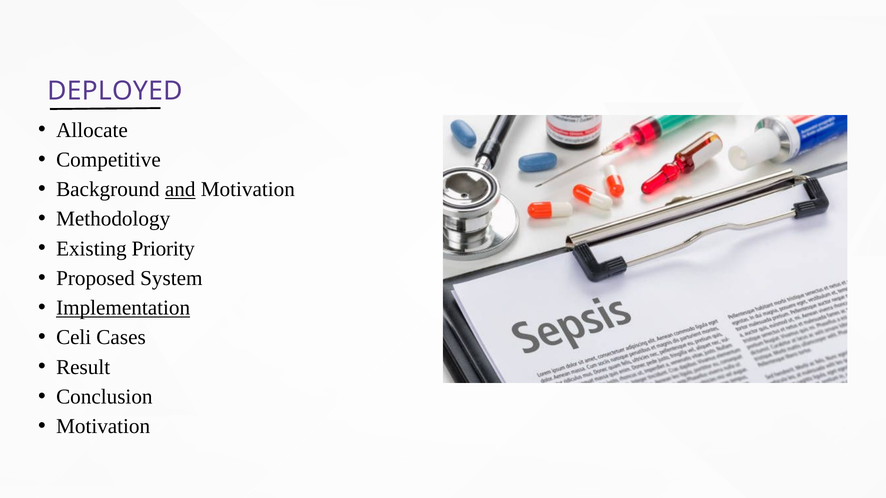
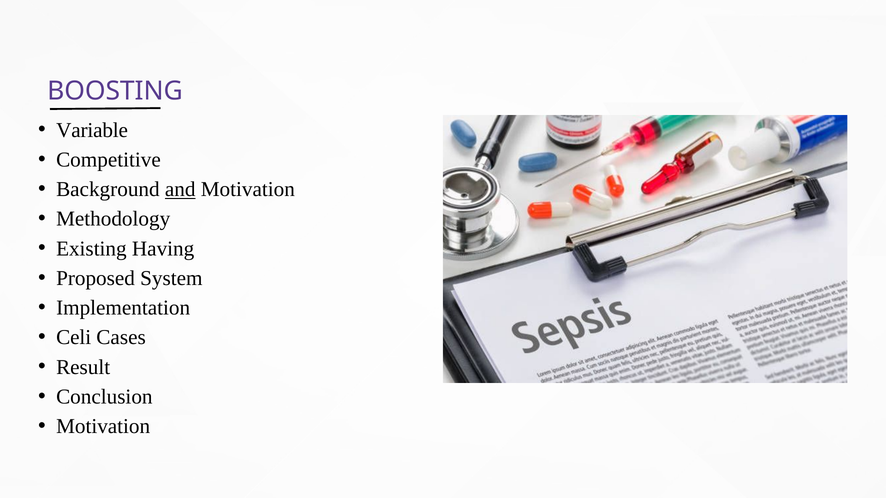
DEPLOYED: DEPLOYED -> BOOSTING (115, 91)
Allocate: Allocate -> Variable (92, 130)
Priority: Priority -> Having (163, 249)
Implementation underline: present -> none (123, 308)
